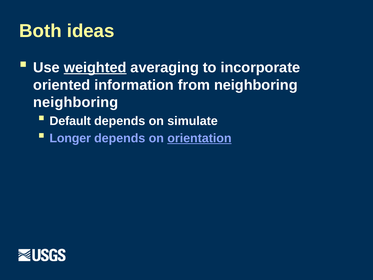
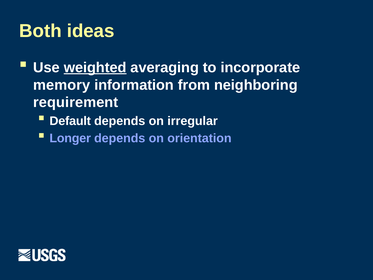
oriented: oriented -> memory (62, 85)
neighboring: neighboring -> requirement (76, 102)
simulate: simulate -> irregular (193, 121)
orientation underline: present -> none (199, 138)
